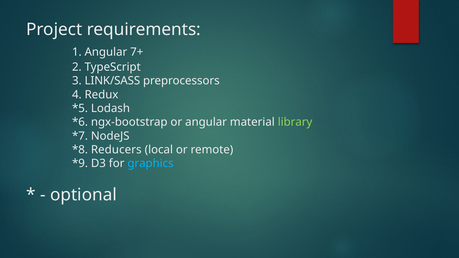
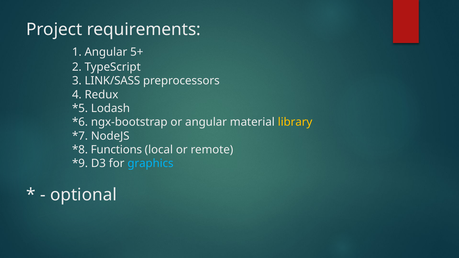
7+: 7+ -> 5+ (137, 52)
library colour: light green -> yellow (295, 122)
Reducers: Reducers -> Functions (116, 150)
